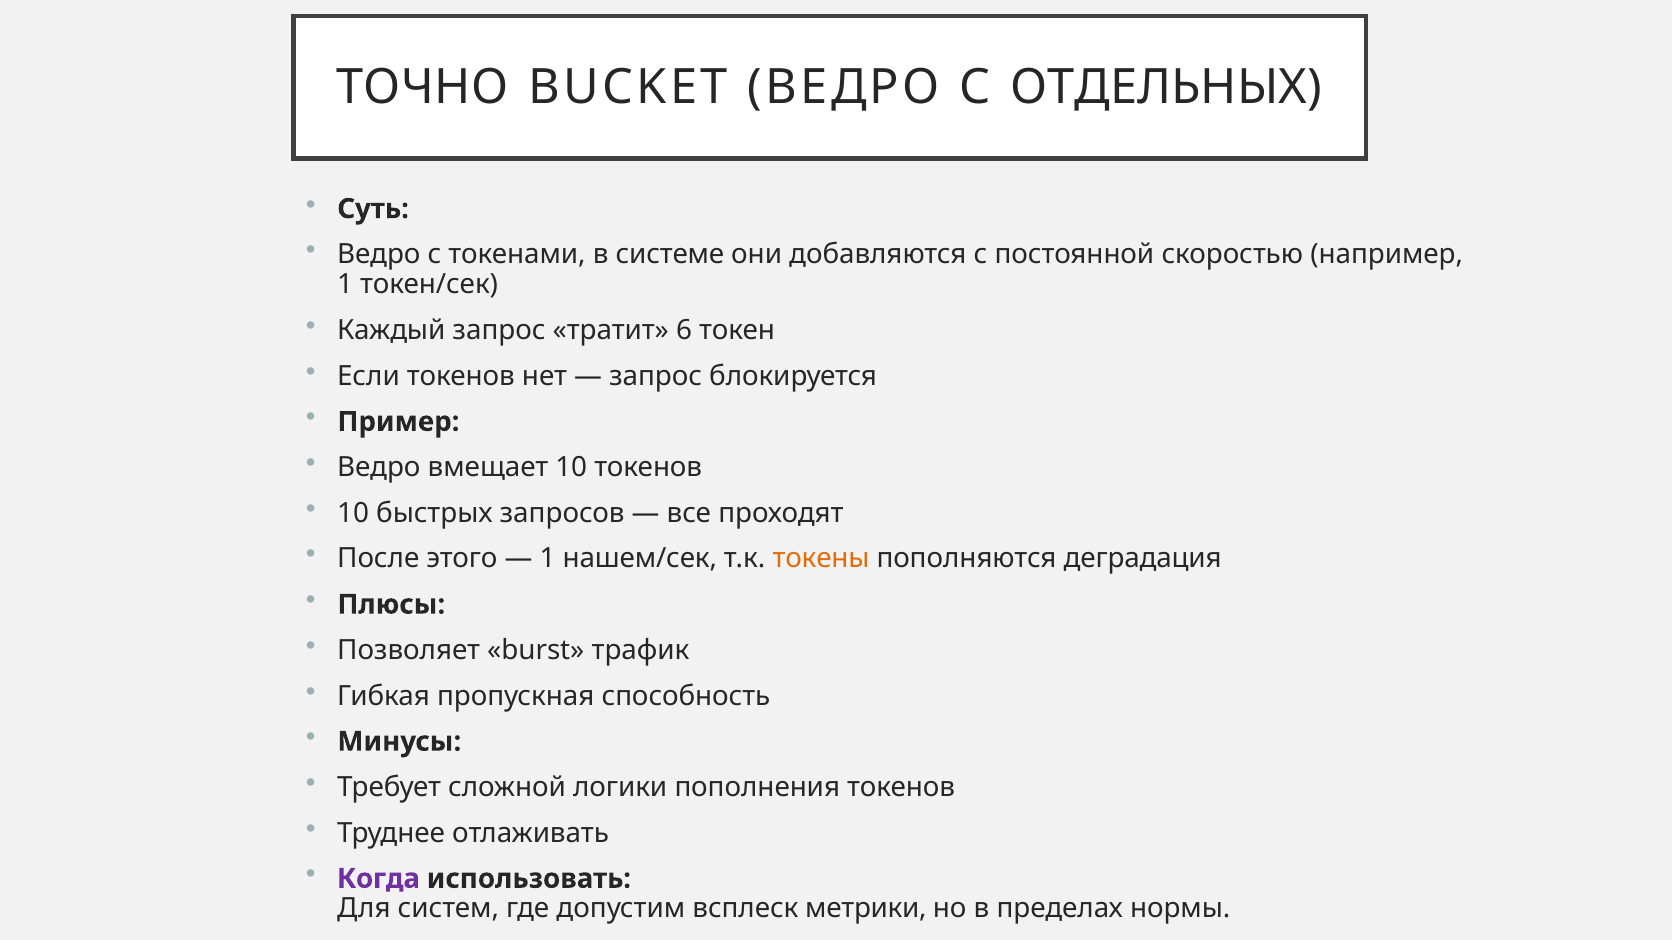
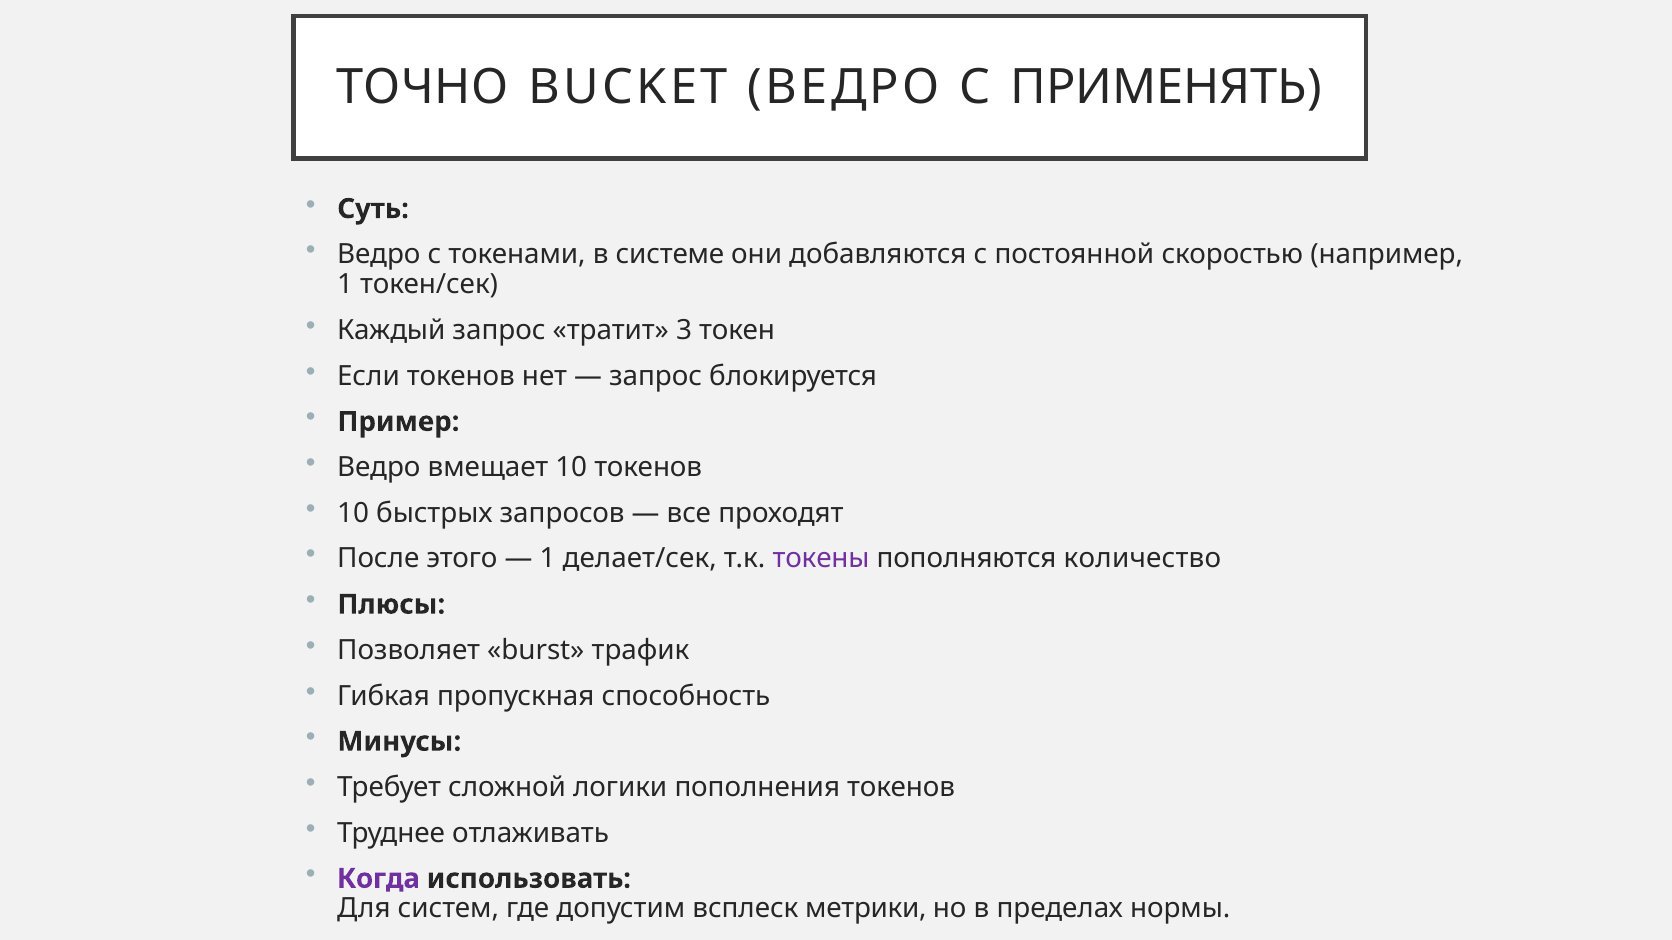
ОТДЕЛЬНЫХ: ОТДЕЛЬНЫХ -> ПРИМЕНЯТЬ (1166, 87)
6: 6 -> 3 (684, 330)
нашем/сек: нашем/сек -> делает/сек (640, 559)
токены colour: orange -> purple (821, 559)
деградация: деградация -> количество (1142, 559)
